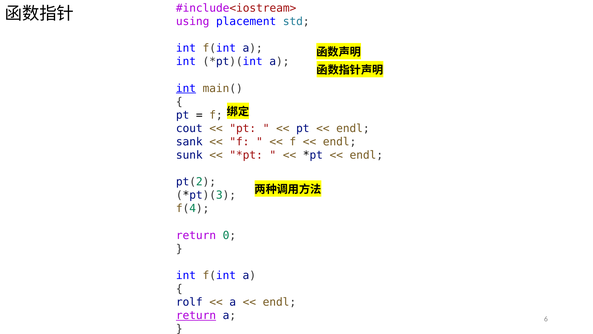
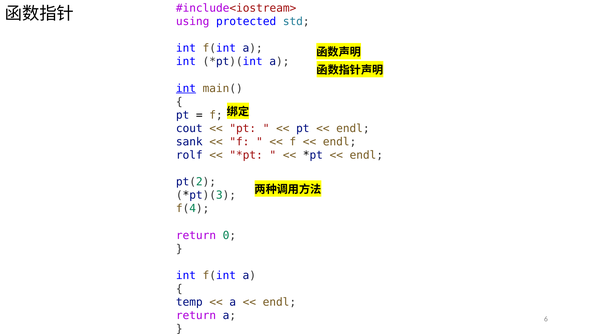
placement: placement -> protected (246, 22)
sunk: sunk -> rolf (189, 155)
rolf: rolf -> temp (189, 302)
return underline: present -> none (196, 315)
